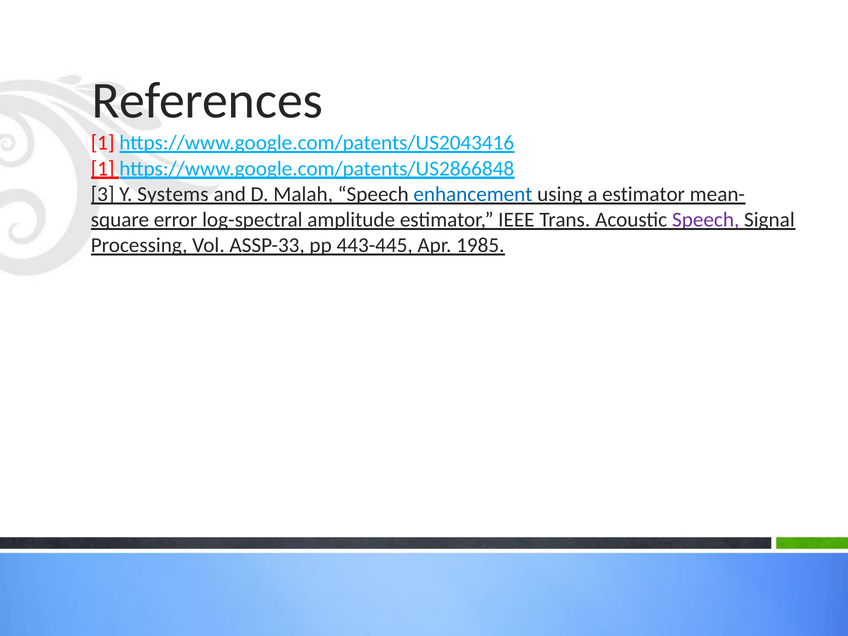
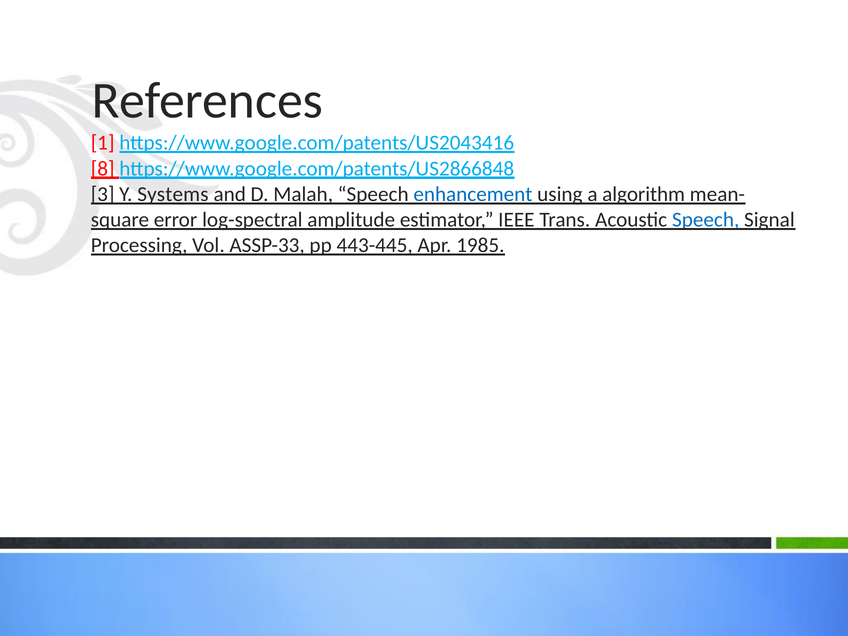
1: 1 -> 8 (103, 169)
a estimator: estimator -> algorithm (644, 194)
Speech colour: purple -> blue (706, 220)
